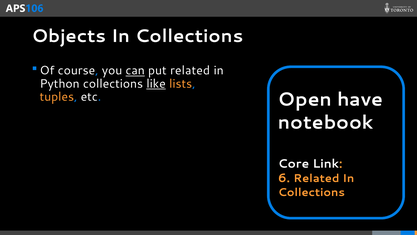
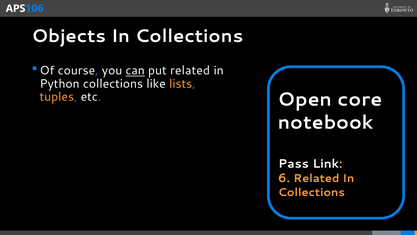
like underline: present -> none (156, 84)
have: have -> core (360, 99)
Core: Core -> Pass (294, 163)
